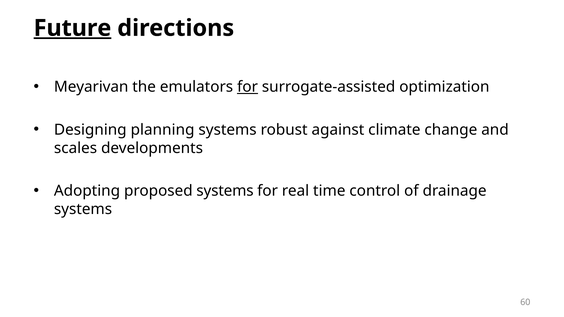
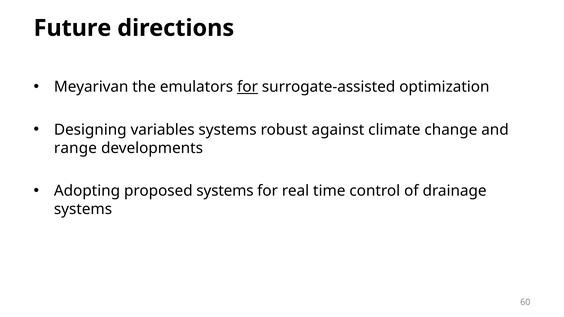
Future underline: present -> none (72, 28)
planning: planning -> variables (163, 130)
scales: scales -> range (75, 148)
